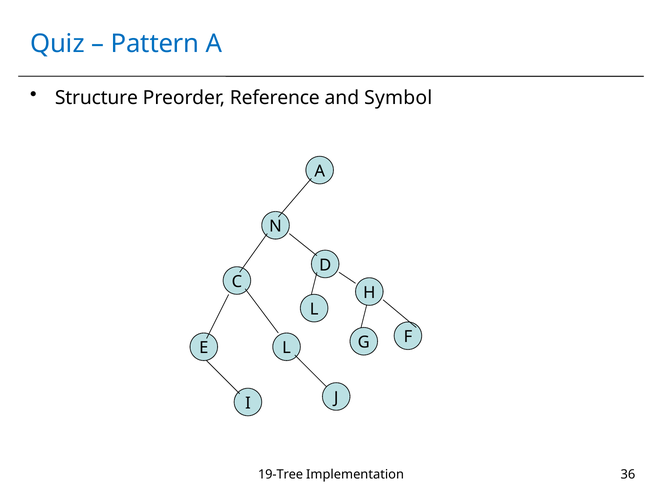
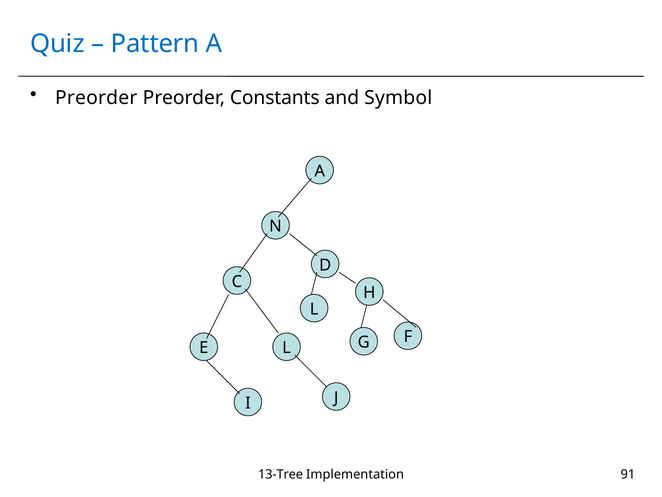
Structure: Structure -> Preorder (96, 98)
Reference: Reference -> Constants (275, 98)
19-Tree: 19-Tree -> 13-Tree (281, 474)
36: 36 -> 91 (628, 474)
